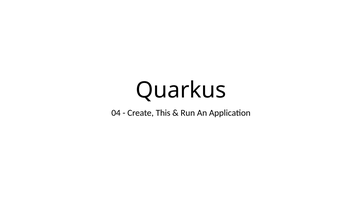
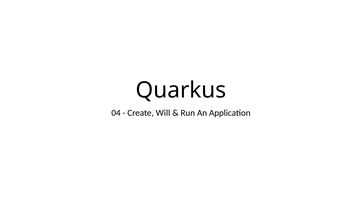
This: This -> Will (163, 113)
